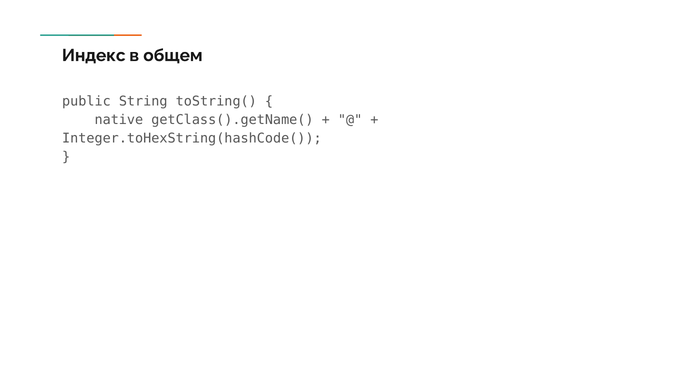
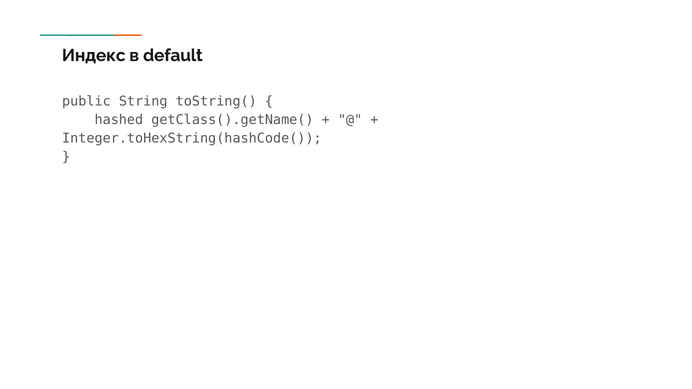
общем: общем -> default (173, 55)
native: native -> hashed (119, 120)
